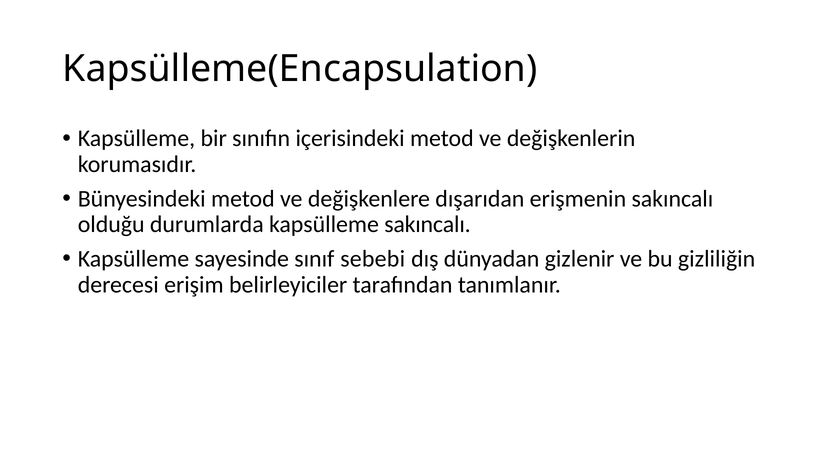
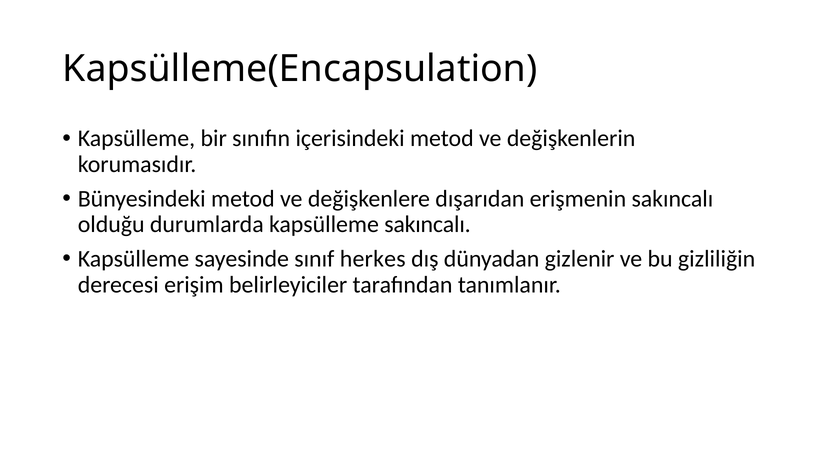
sebebi: sebebi -> herkes (373, 259)
